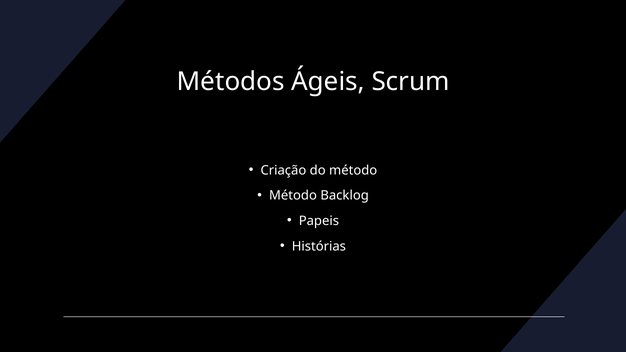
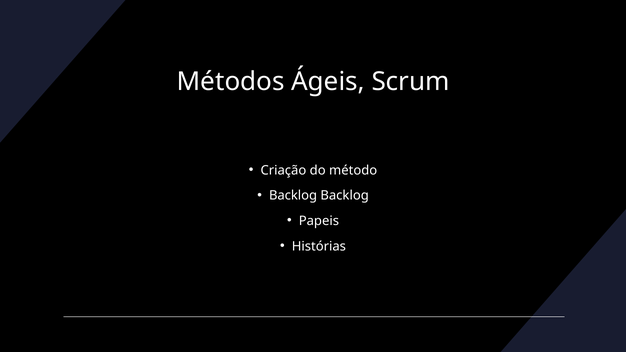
Método: Método -> Backlog (293, 196)
